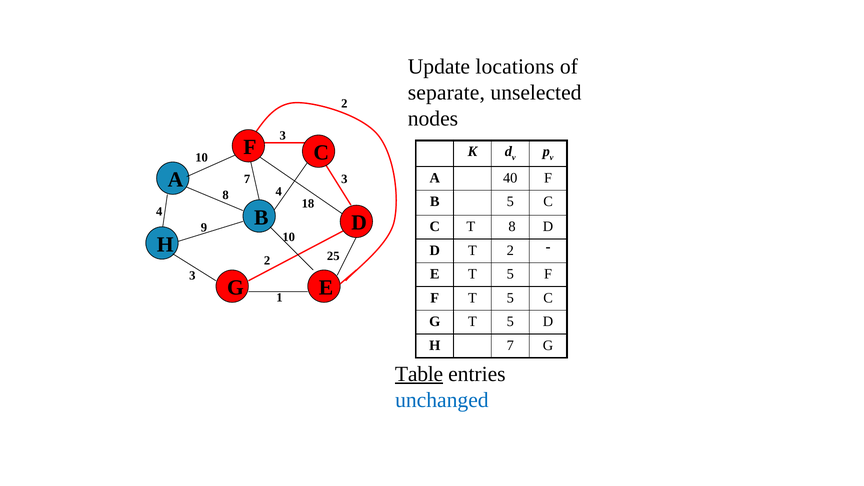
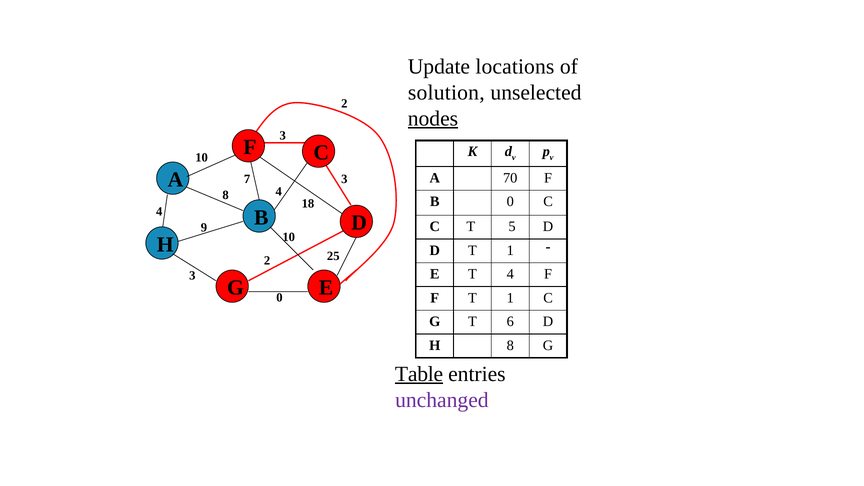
separate: separate -> solution (446, 93)
nodes underline: none -> present (433, 119)
40: 40 -> 70 (510, 178)
B 5: 5 -> 0 (510, 202)
T 8: 8 -> 5 (512, 227)
D T 2: 2 -> 1 (510, 250)
E T 5: 5 -> 4 (510, 274)
G 1: 1 -> 0 (280, 298)
F T 5: 5 -> 1 (510, 298)
G T 5: 5 -> 6 (510, 322)
H 7: 7 -> 8 (510, 345)
unchanged colour: blue -> purple (442, 400)
